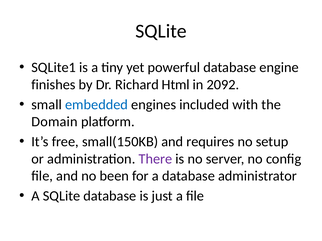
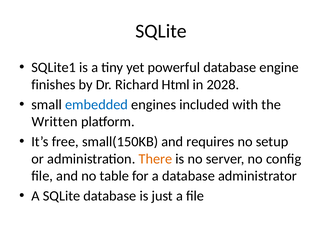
2092: 2092 -> 2028 (223, 85)
Domain: Domain -> Written (55, 122)
There colour: purple -> orange (155, 159)
been: been -> table (114, 176)
